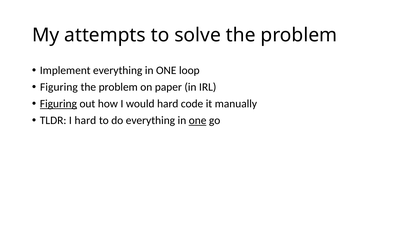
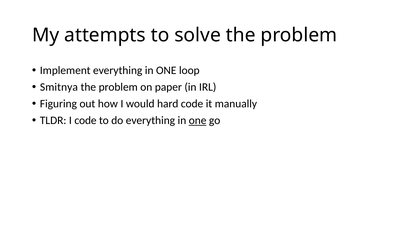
Figuring: Figuring -> Smitnya (59, 87)
Figuring underline: present -> none (58, 104)
I hard: hard -> code (85, 120)
